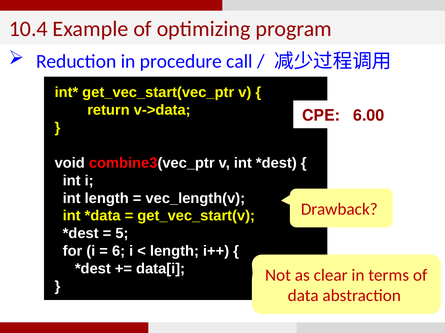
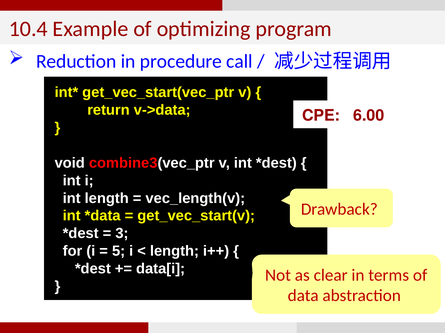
5: 5 -> 3 (122, 234)
6: 6 -> 5 (119, 252)
